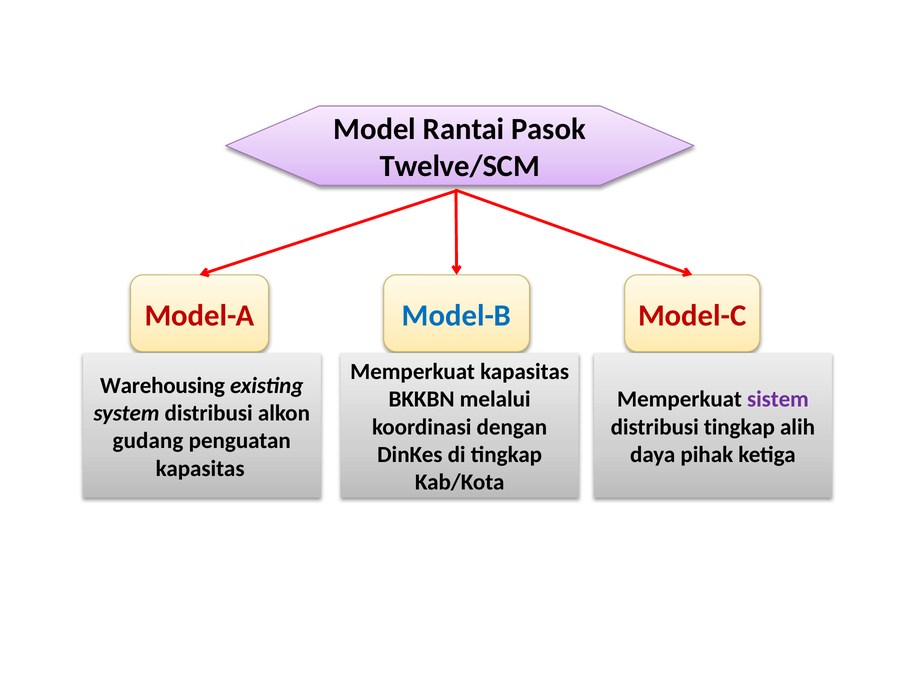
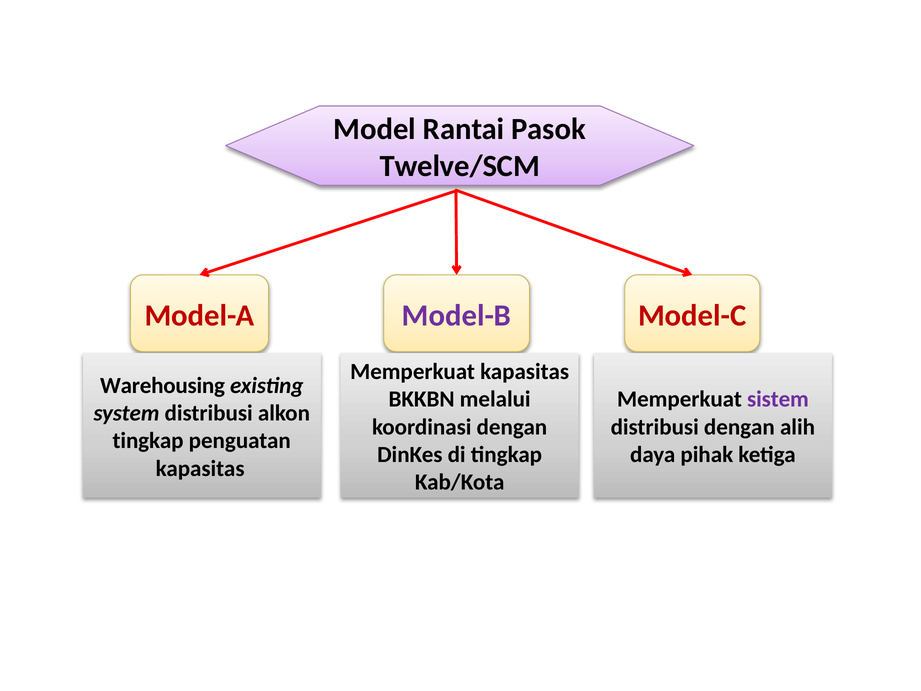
Model-B colour: blue -> purple (457, 315)
distribusi tingkap: tingkap -> dengan (739, 427)
gudang: gudang -> tingkap (148, 441)
